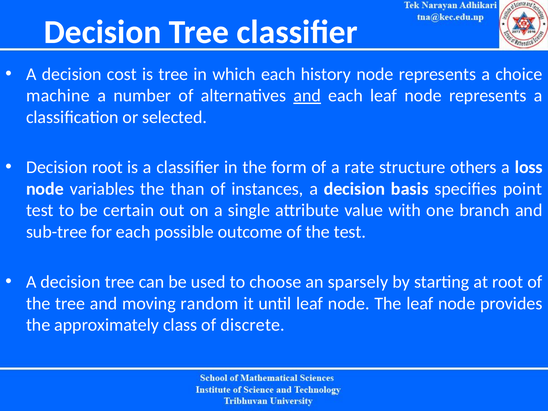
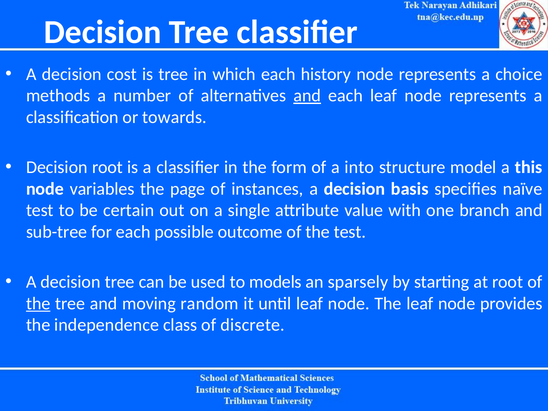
machine: machine -> methods (58, 96)
selected: selected -> towards (174, 117)
rate: rate -> into (359, 167)
others: others -> model (473, 167)
loss: loss -> this (529, 167)
than: than -> page (188, 189)
point: point -> naïve (523, 189)
choose: choose -> models (275, 282)
the underline: none -> present (38, 304)
approximately: approximately -> independence (107, 325)
